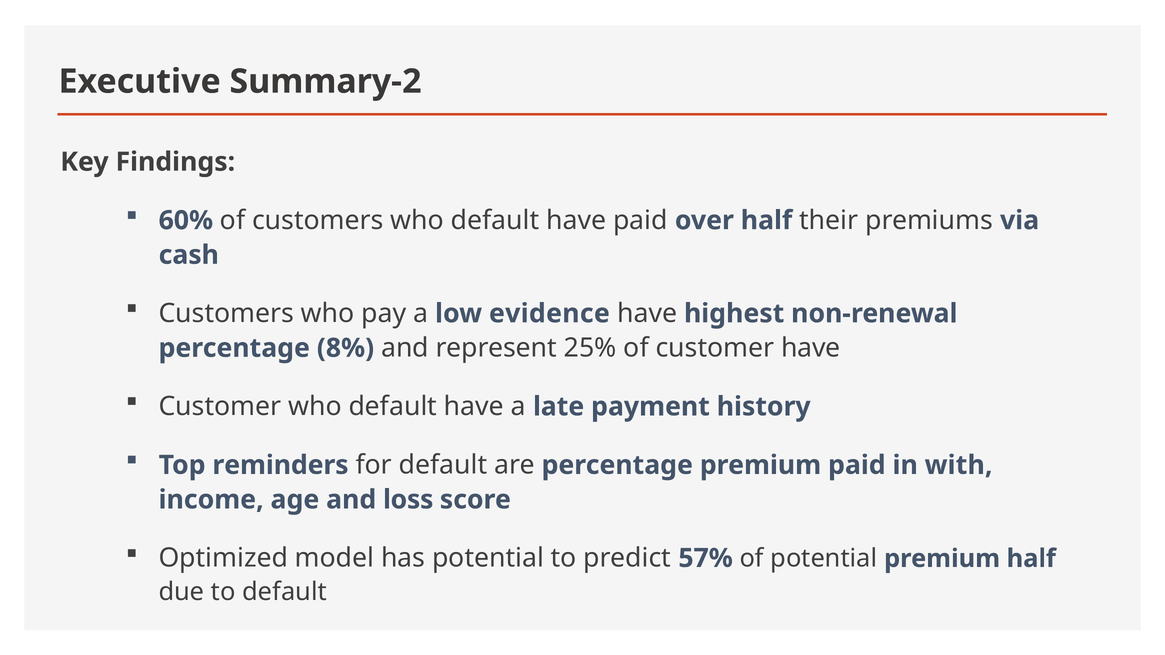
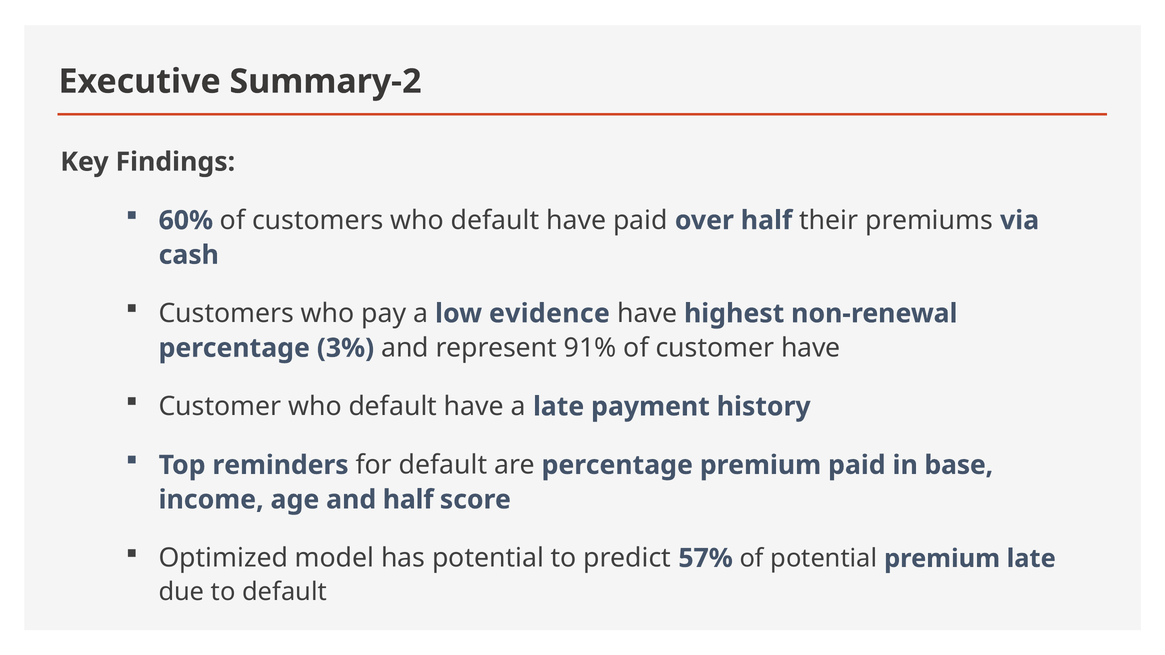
8%: 8% -> 3% (345, 348)
25%: 25% -> 91% (590, 348)
with: with -> base (959, 465)
and loss: loss -> half (408, 500)
premium half: half -> late (1031, 559)
